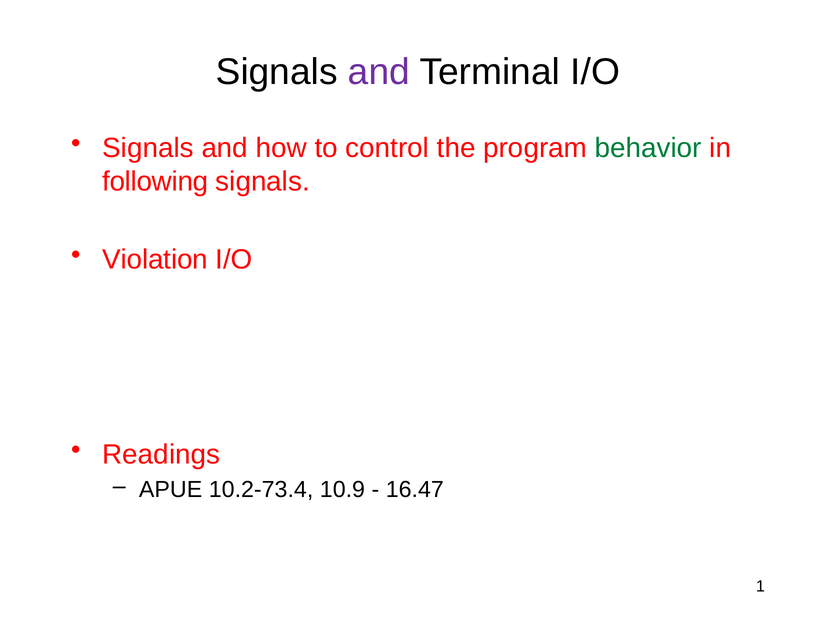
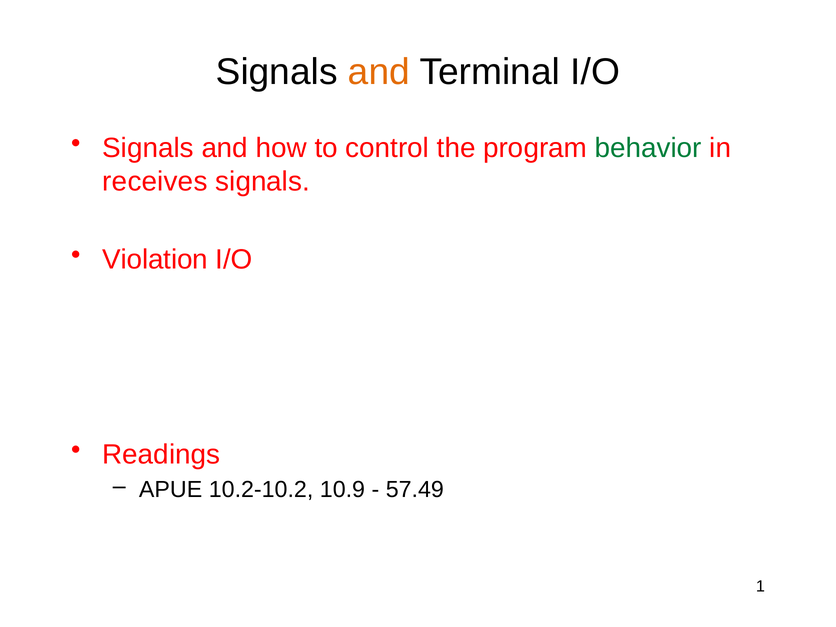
and colour: purple -> orange (379, 72)
following: following -> receives (155, 182)
10.2-73.4: 10.2-73.4 -> 10.2-10.2 (261, 490)
16.47: 16.47 -> 57.49 (415, 490)
